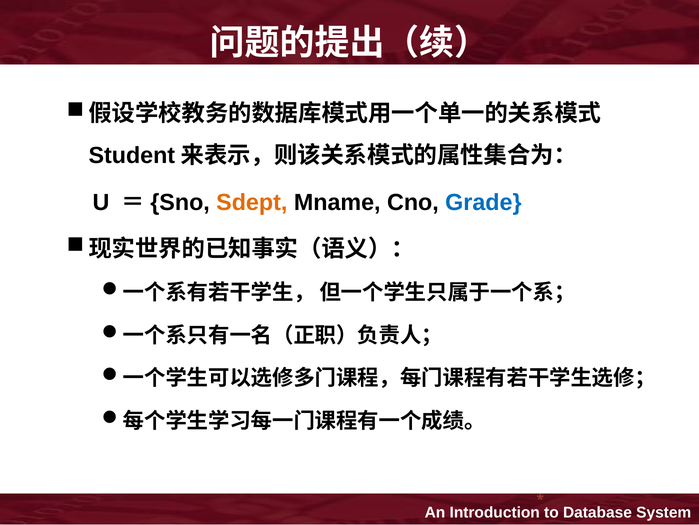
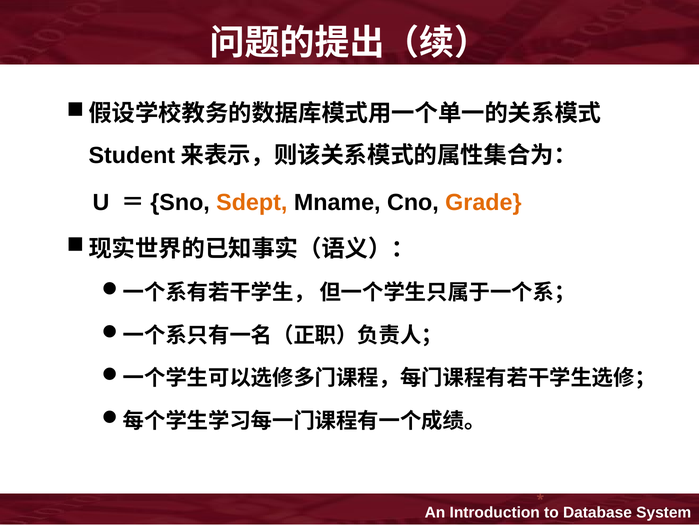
Grade colour: blue -> orange (483, 202)
